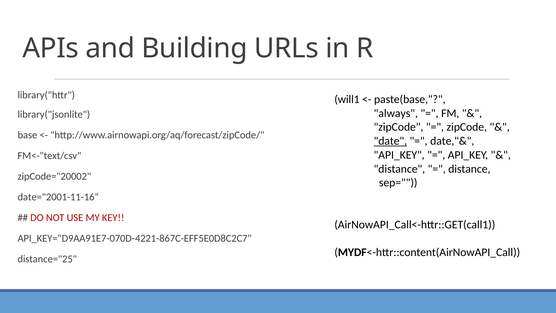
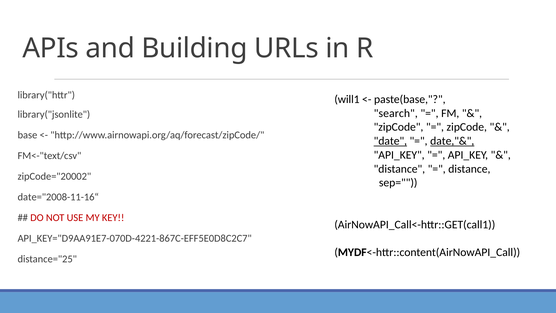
always: always -> search (396, 113)
date,"& underline: none -> present (452, 141)
date="2001-11-16“: date="2001-11-16“ -> date="2008-11-16“ (58, 197)
